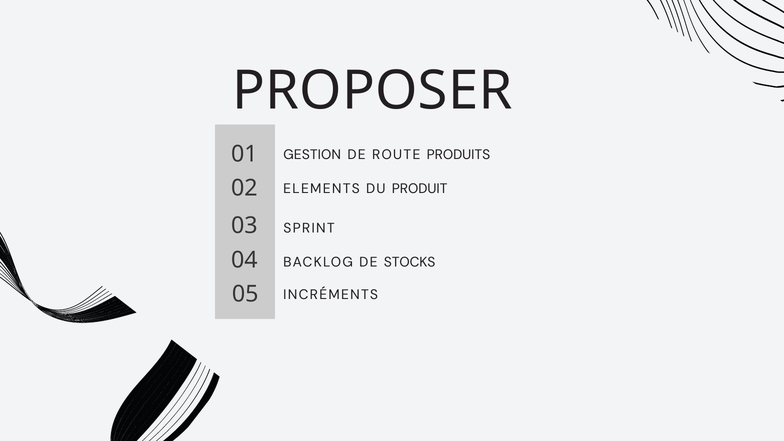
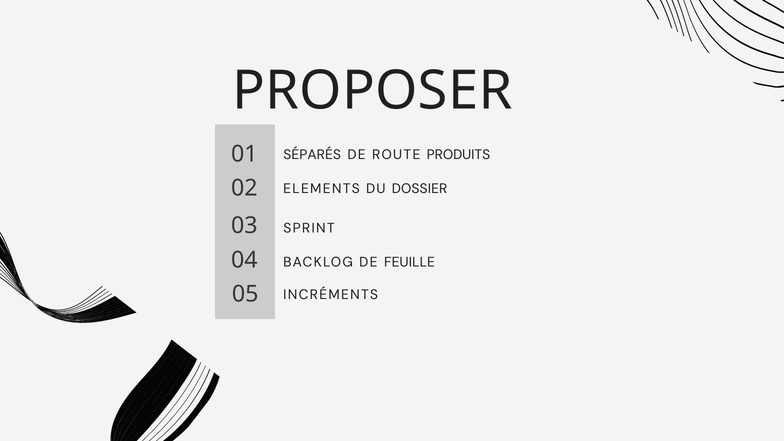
GESTION: GESTION -> SÉPARÉS (312, 155)
PRODUIT: PRODUIT -> DOSSIER (420, 189)
STOCKS: STOCKS -> FEUILLE (409, 262)
